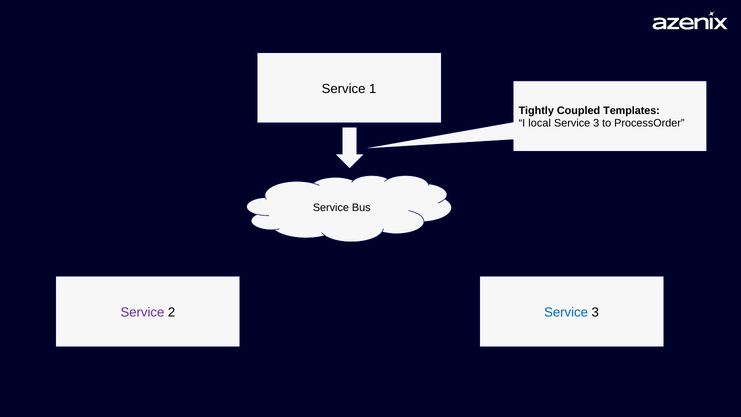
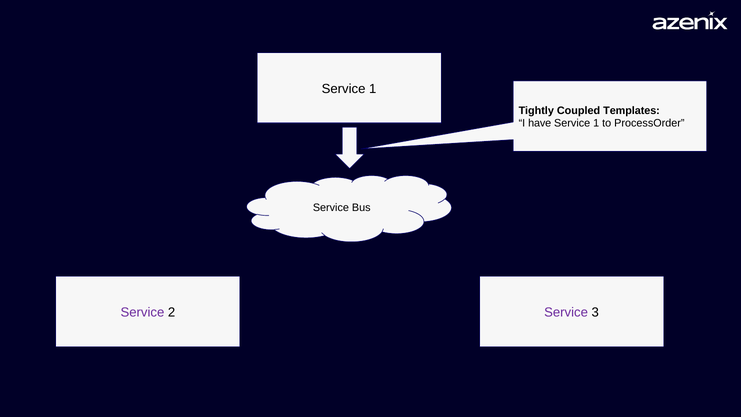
local: local -> have (540, 123)
3: 3 -> 1 (596, 123)
Service colour: blue -> purple (566, 312)
